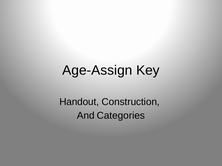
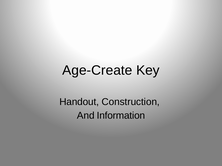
Age-Assign: Age-Assign -> Age-Create (97, 71)
Categories: Categories -> Information (121, 116)
